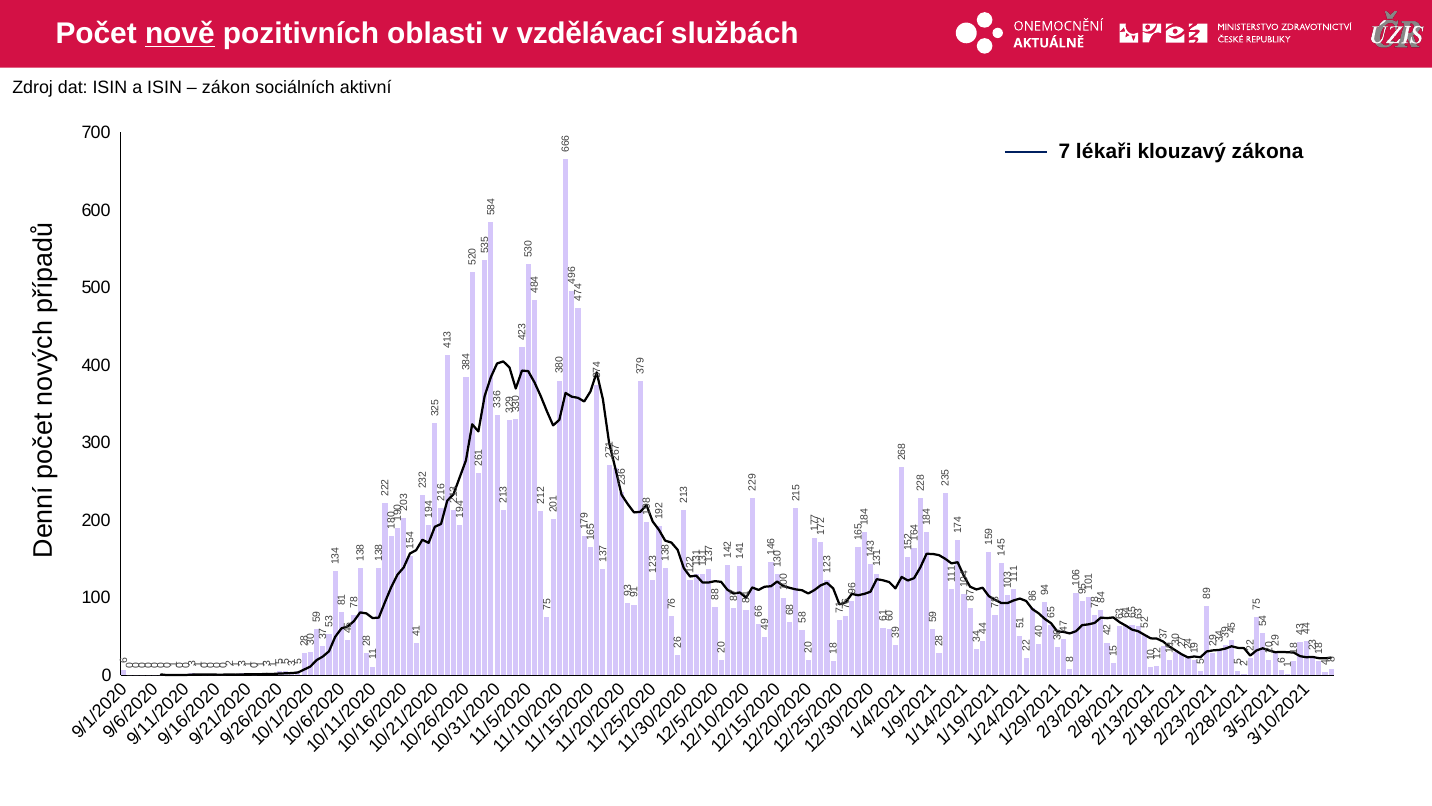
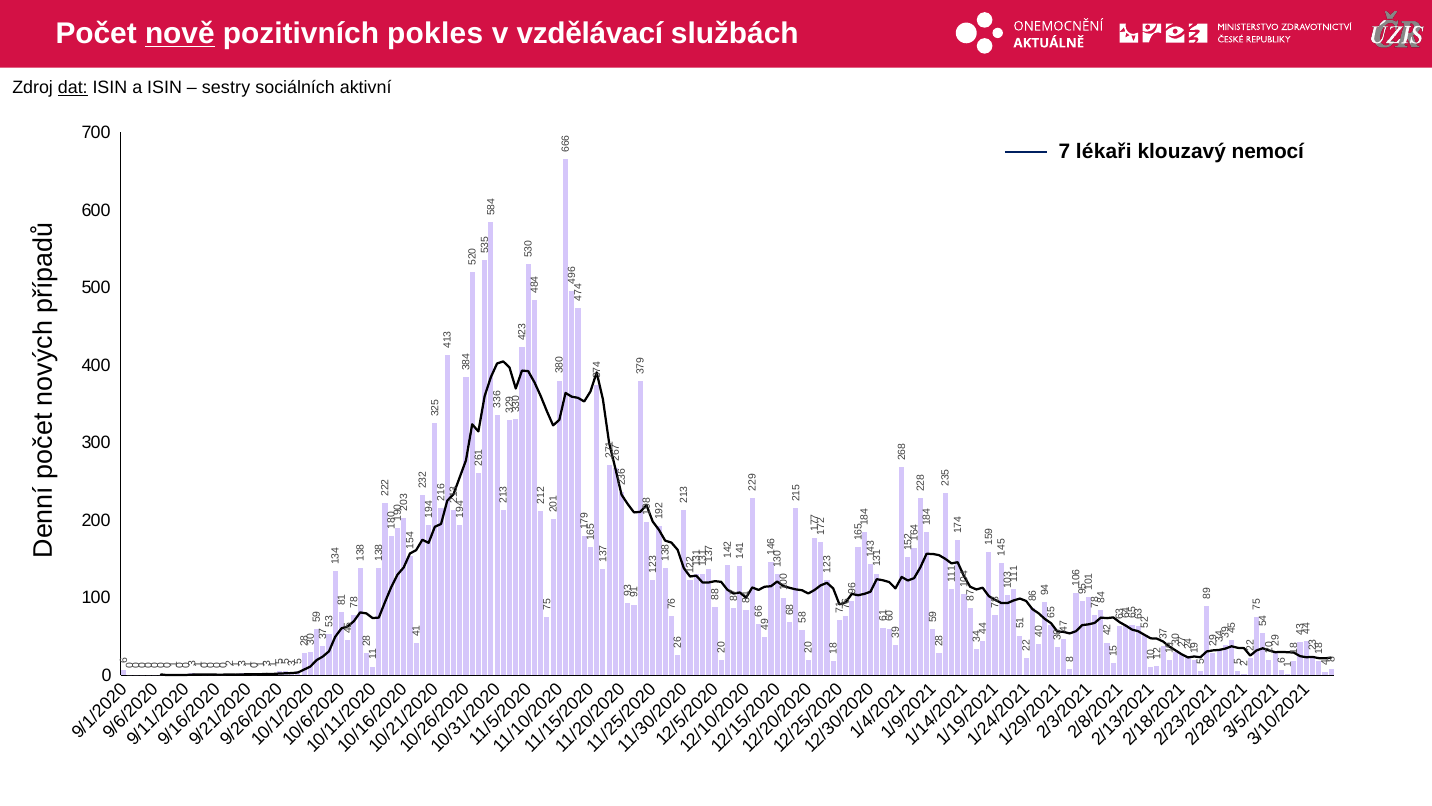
oblasti: oblasti -> pokles (435, 34)
dat underline: none -> present (73, 87)
zákon: zákon -> sestry (226, 87)
zákona: zákona -> nemocí (1268, 152)
